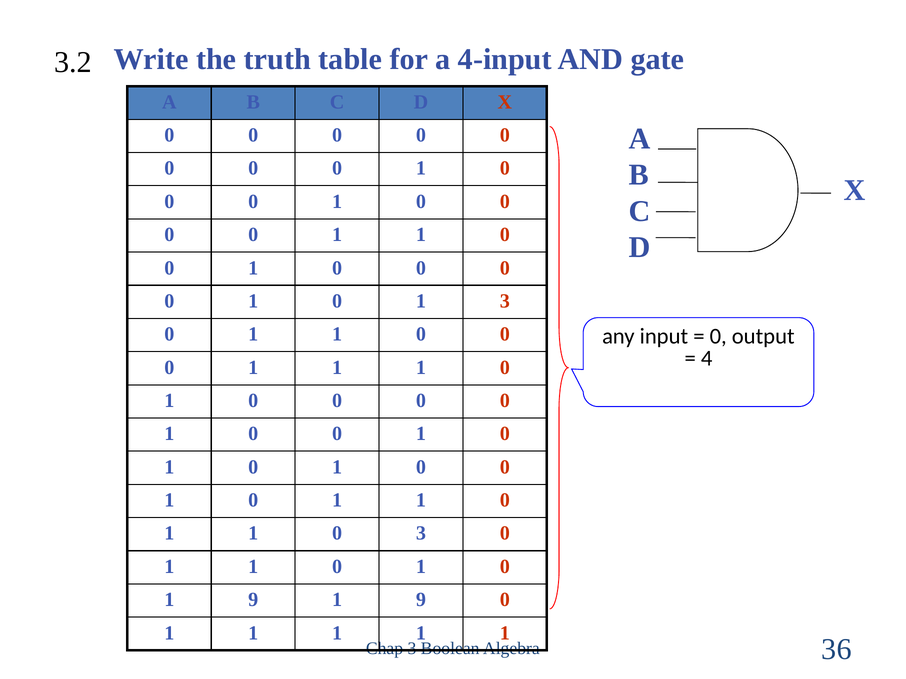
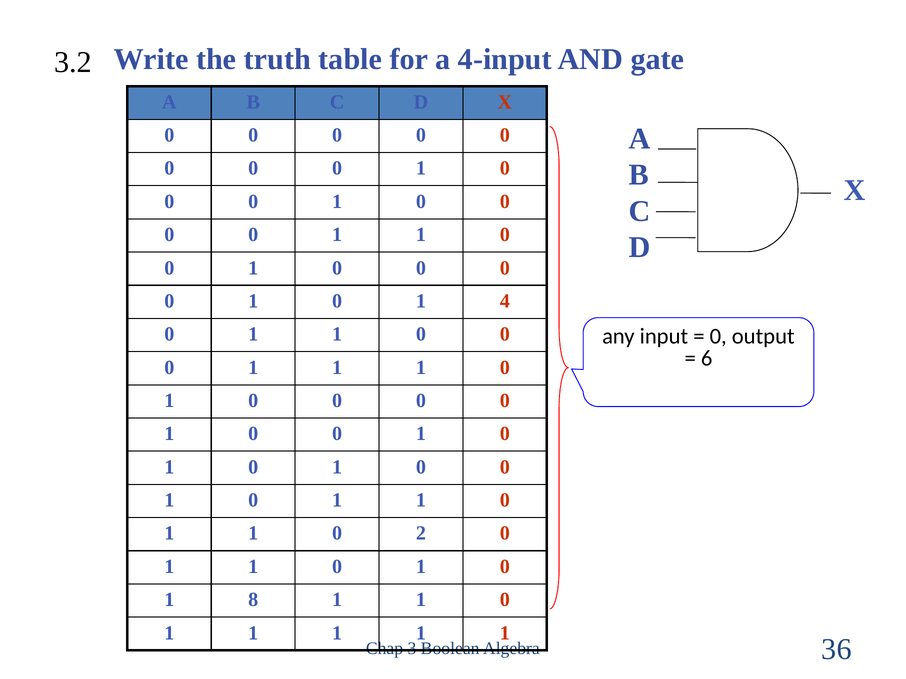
1 3: 3 -> 4 (505, 301)
4: 4 -> 6 (707, 358)
0 3: 3 -> 2 (421, 534)
9: 9 -> 8 (253, 600)
9: 9 -> 1 (421, 600)
